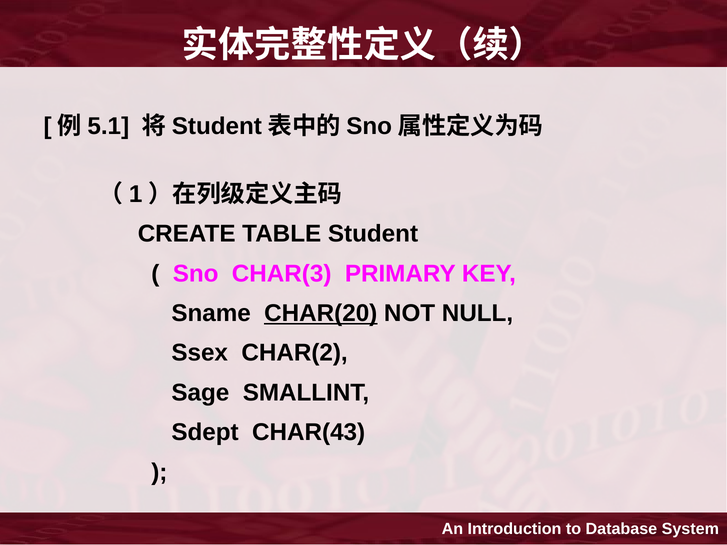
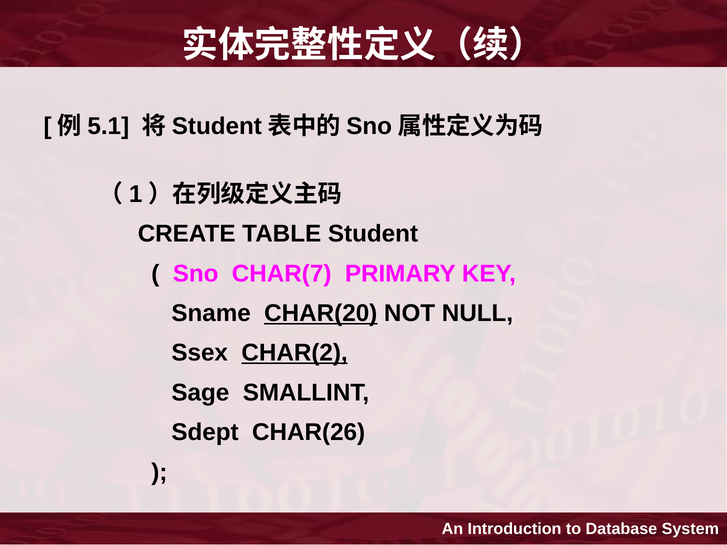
CHAR(3: CHAR(3 -> CHAR(7 (282, 274)
CHAR(2 underline: none -> present (295, 353)
CHAR(43: CHAR(43 -> CHAR(26 (309, 433)
